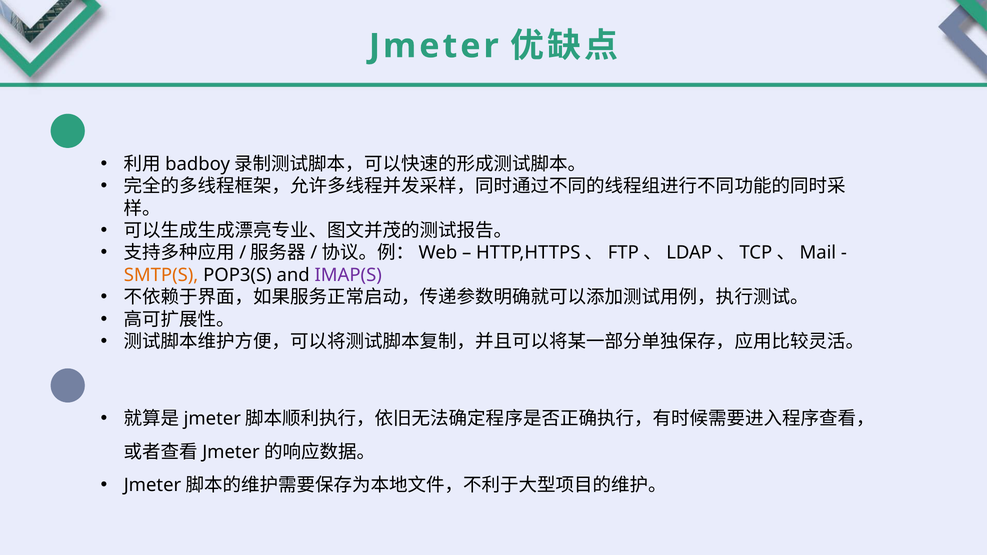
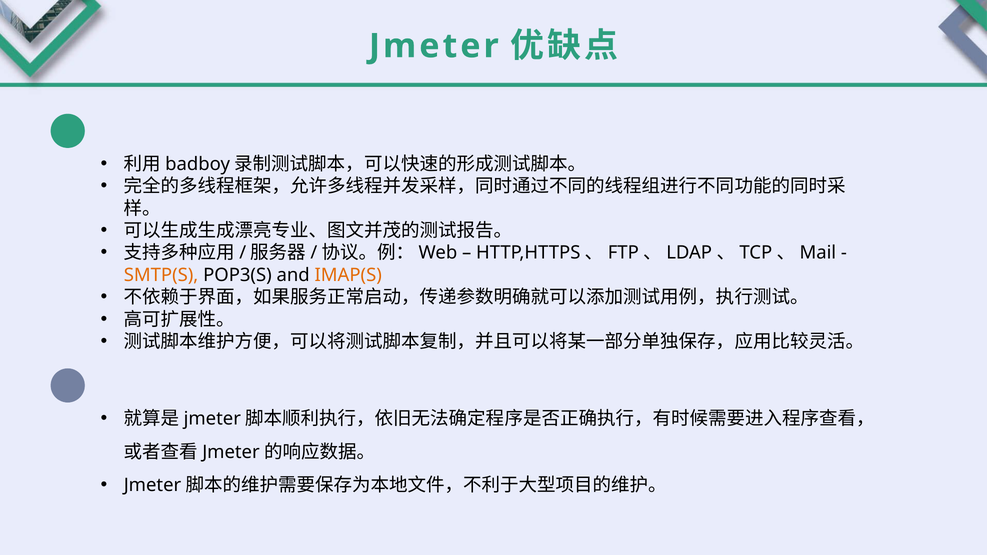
IMAP(S colour: purple -> orange (348, 275)
